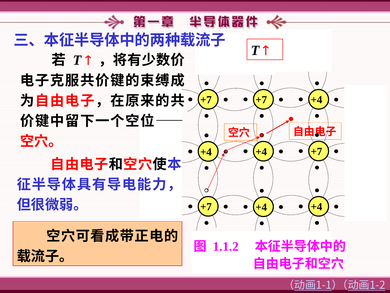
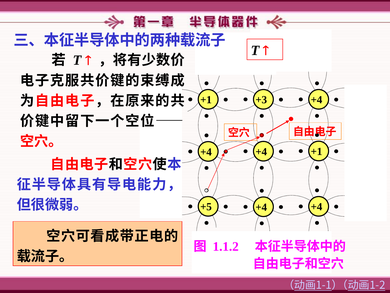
+7: +7 -> +1 (206, 100)
+7: +7 -> +3 (261, 100)
+7: +7 -> +1 (316, 151)
+7: +7 -> +5 (206, 207)
